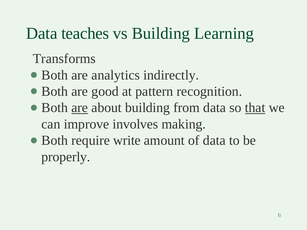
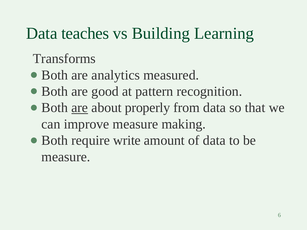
indirectly: indirectly -> measured (171, 75)
about building: building -> properly (148, 108)
that underline: present -> none (255, 108)
improve involves: involves -> measure (135, 124)
properly: properly -> measure (66, 157)
